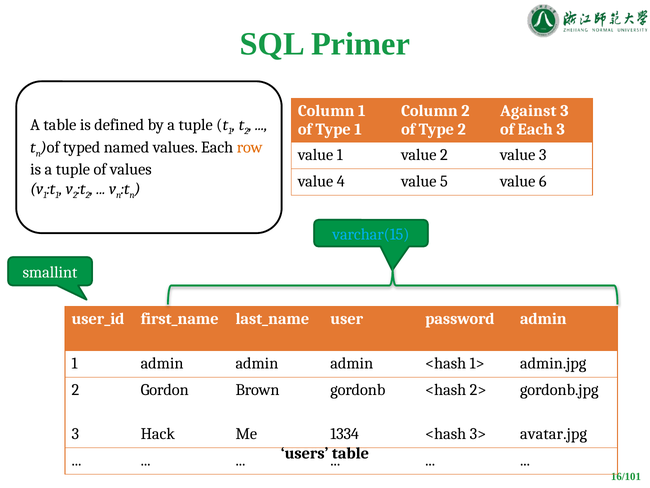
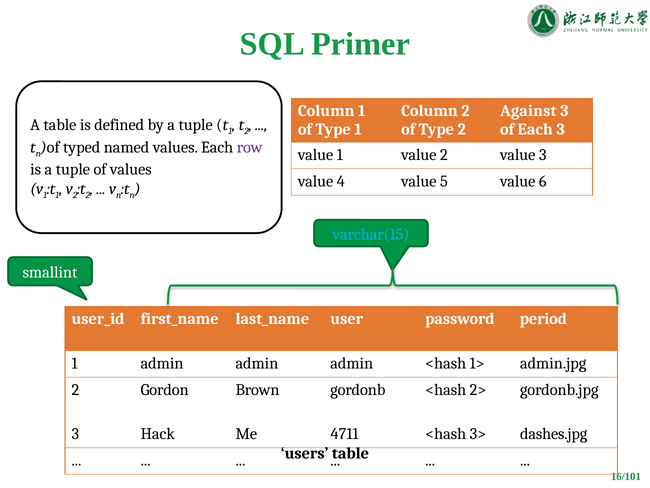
row colour: orange -> purple (250, 147)
password admin: admin -> period (543, 318)
1334: 1334 -> 4711 (345, 434)
avatar.jpg: avatar.jpg -> dashes.jpg (554, 434)
